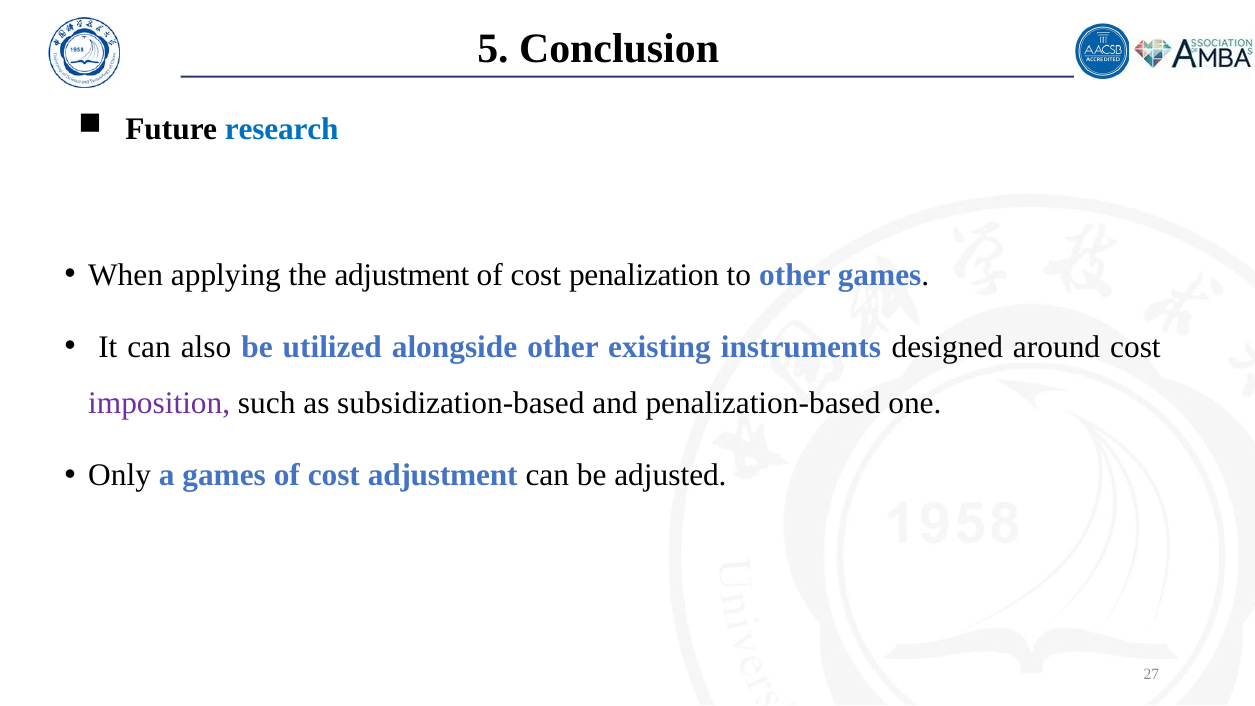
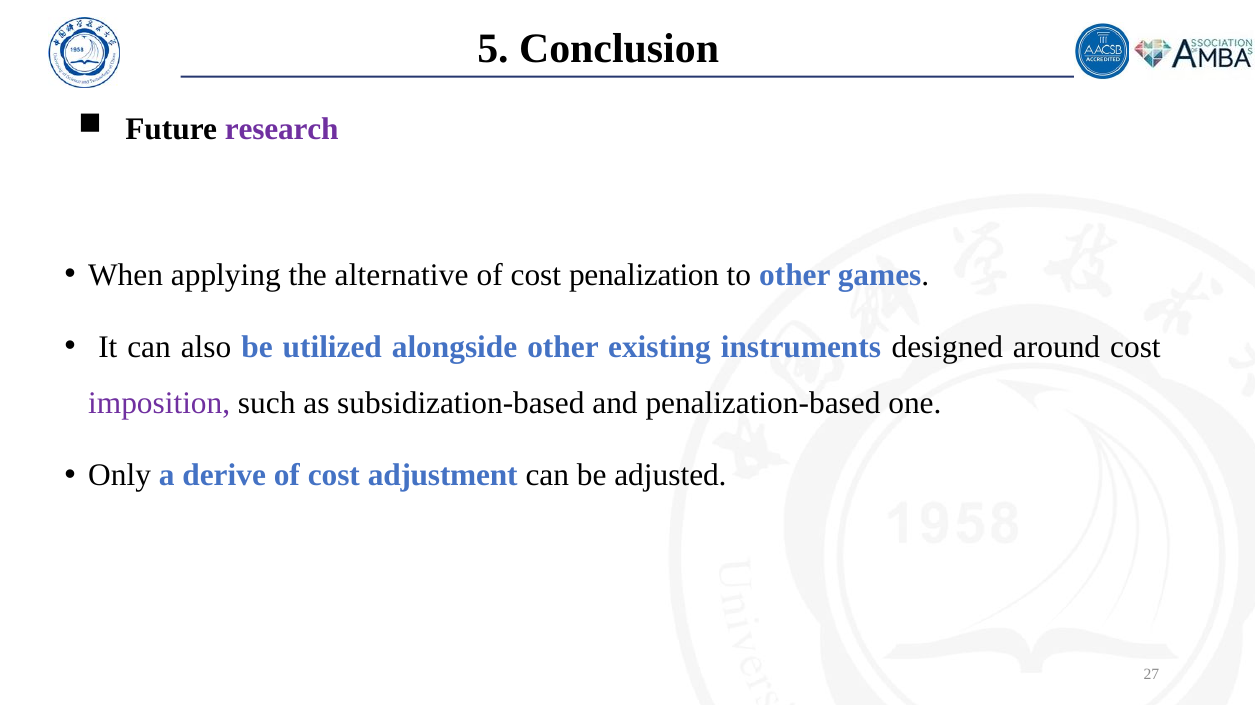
research colour: blue -> purple (282, 129)
the adjustment: adjustment -> alternative (402, 275)
a games: games -> derive (224, 476)
